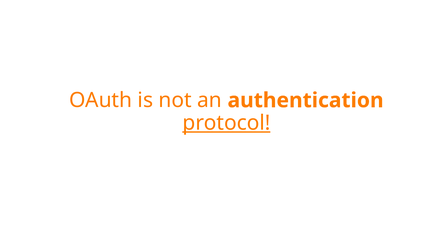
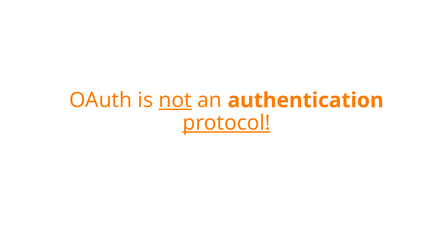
not underline: none -> present (175, 100)
